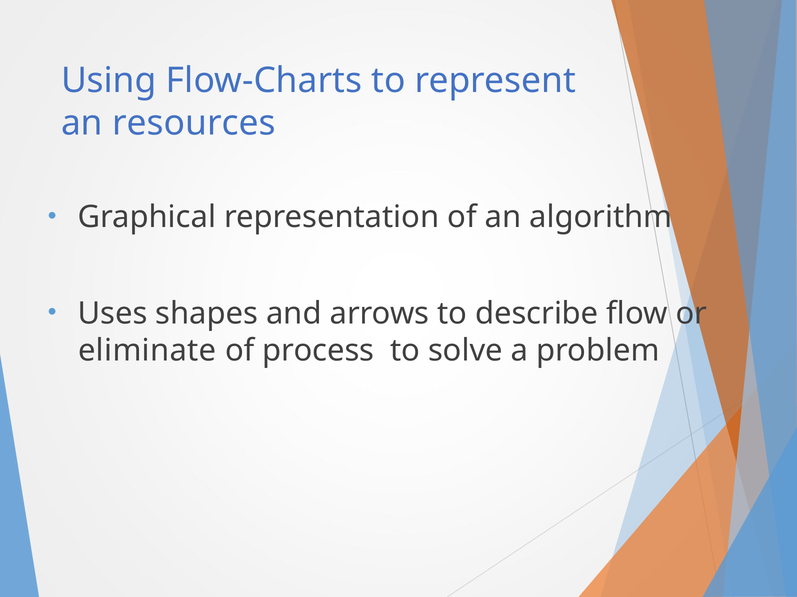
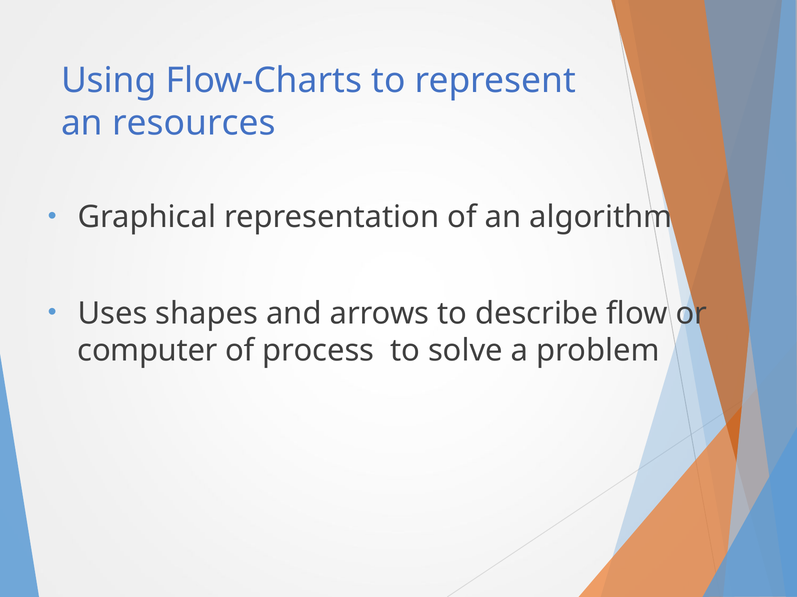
eliminate: eliminate -> computer (148, 351)
